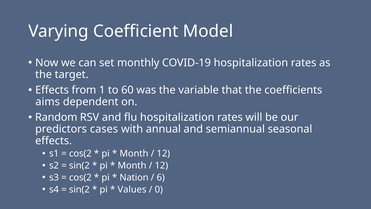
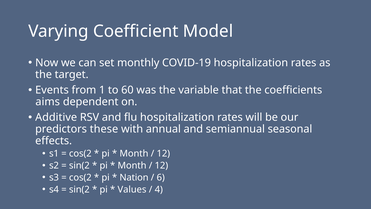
Effects: Effects -> Events (52, 90)
Random: Random -> Additive (56, 117)
cases: cases -> these (104, 129)
0: 0 -> 4 (159, 189)
